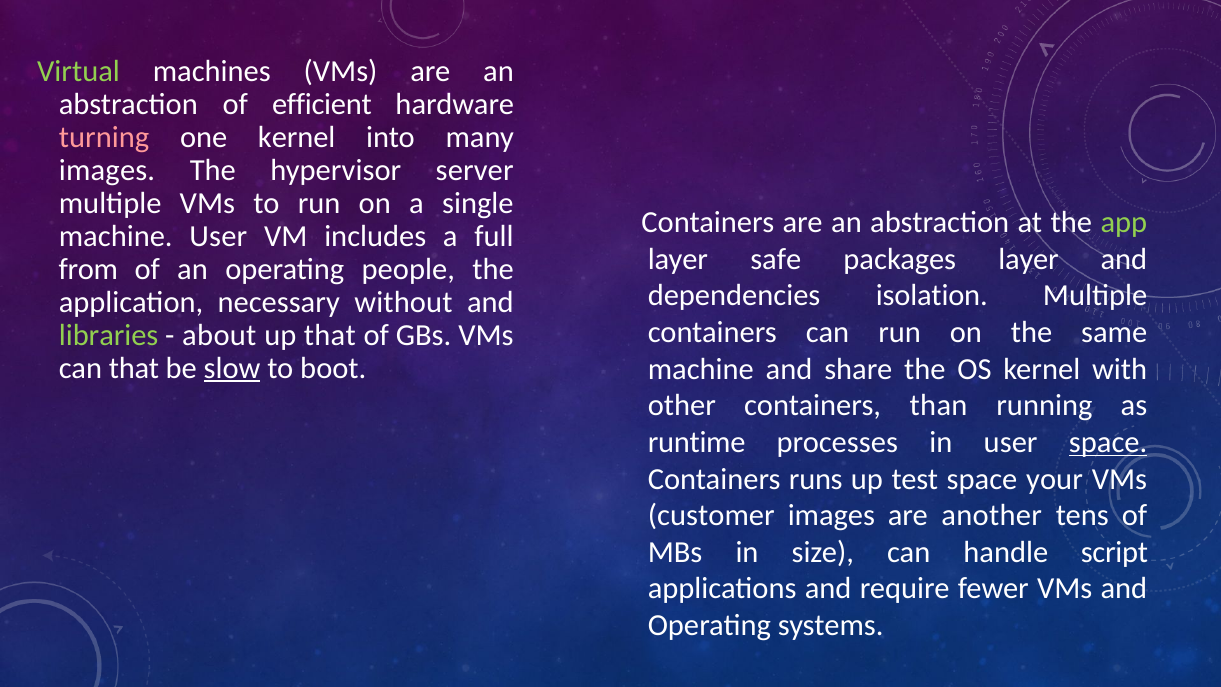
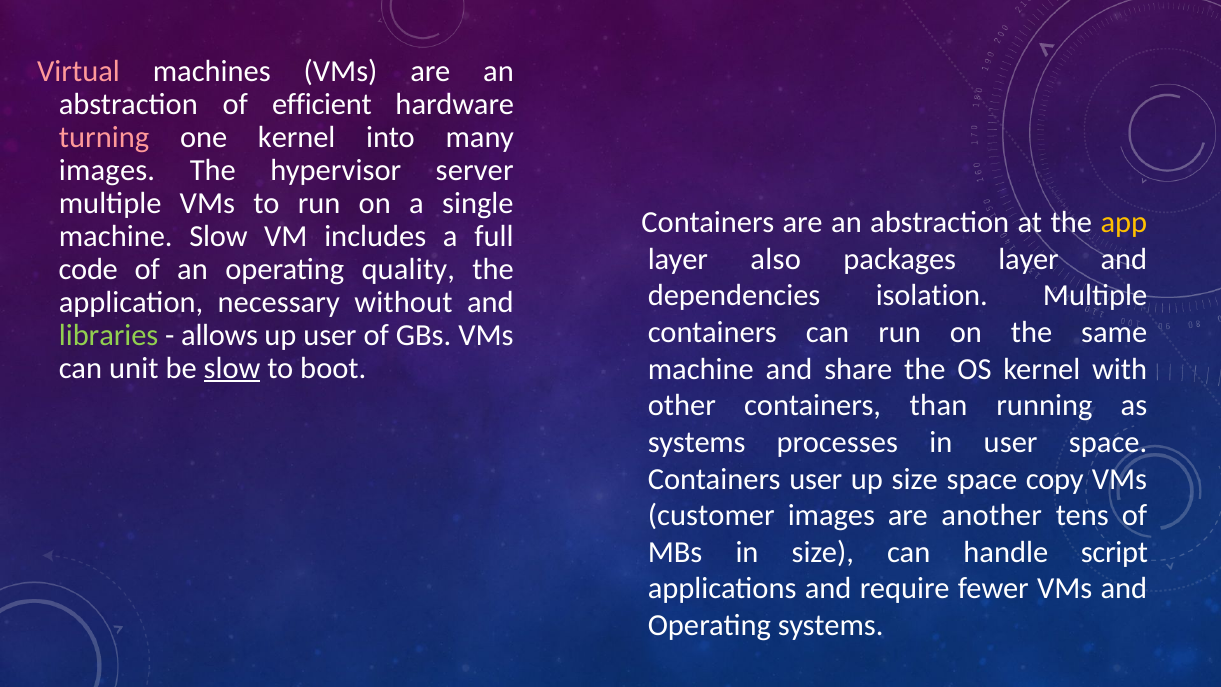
Virtual colour: light green -> pink (79, 71)
app colour: light green -> yellow (1124, 222)
machine User: User -> Slow (219, 236)
safe: safe -> also (776, 259)
from: from -> code (88, 269)
people: people -> quality (408, 269)
about: about -> allows (220, 335)
up that: that -> user (330, 335)
can that: that -> unit (134, 368)
runtime: runtime -> systems (697, 442)
space underline: present -> none (1108, 442)
Containers runs: runs -> user (816, 479)
up test: test -> size (915, 479)
your: your -> copy (1055, 479)
